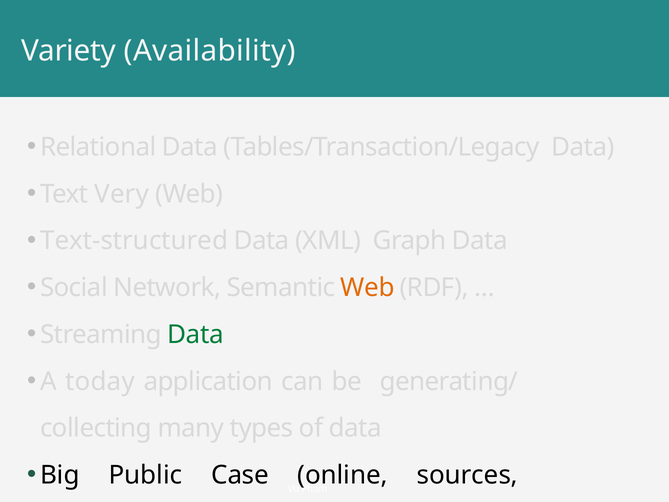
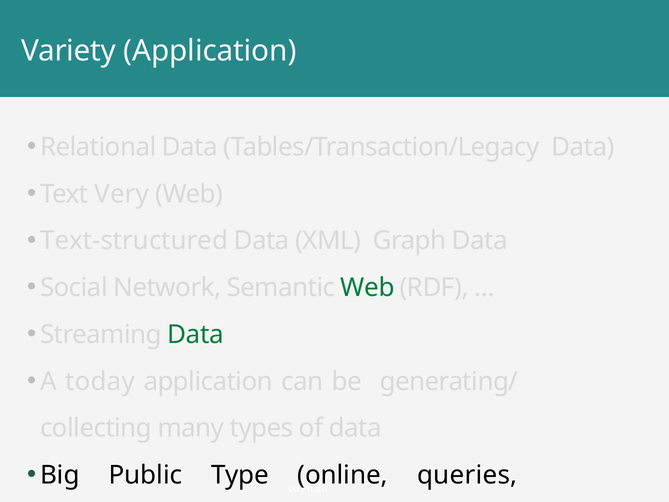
Variety Availability: Availability -> Application (210, 51)
Web colour: orange -> green (368, 288)
Case: Case -> Type (240, 475)
sources: sources -> queries (467, 475)
